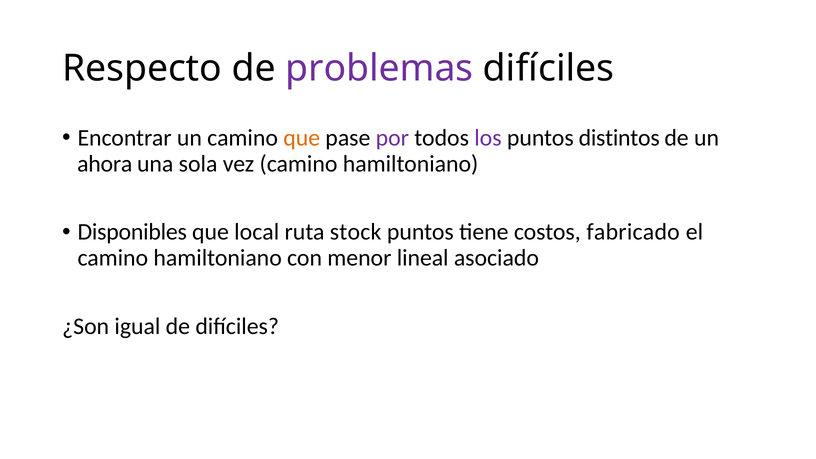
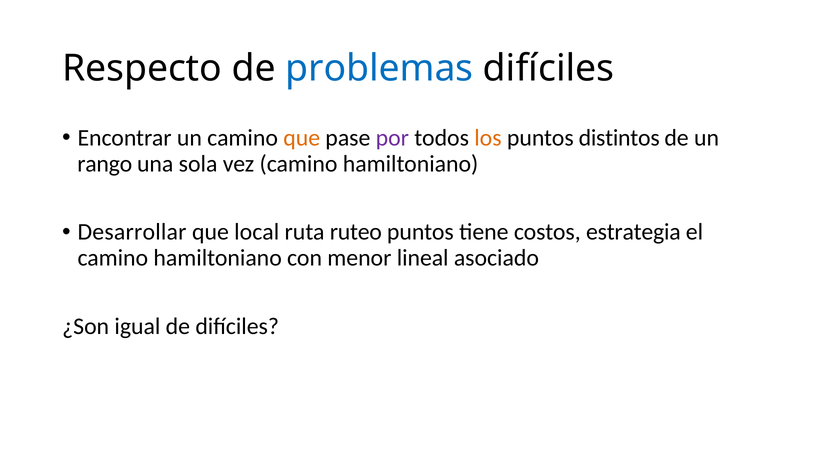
problemas colour: purple -> blue (379, 69)
los colour: purple -> orange (488, 138)
ahora: ahora -> rango (105, 164)
Disponibles: Disponibles -> Desarrollar (132, 232)
stock: stock -> ruteo (356, 232)
fabricado: fabricado -> estrategia (633, 232)
